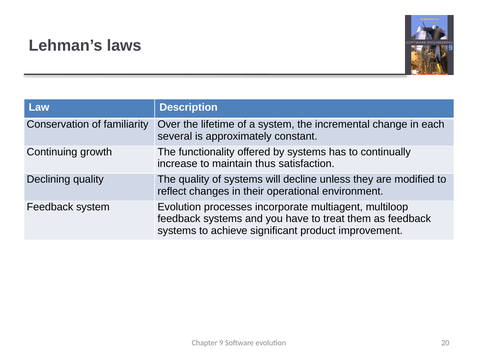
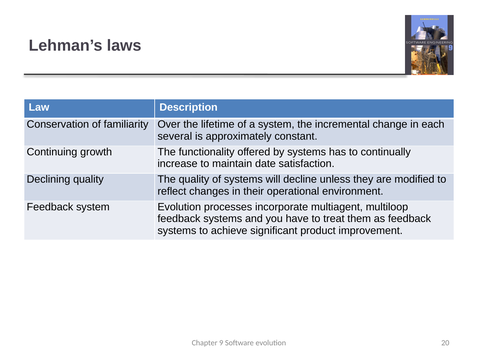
thus: thus -> date (265, 164)
